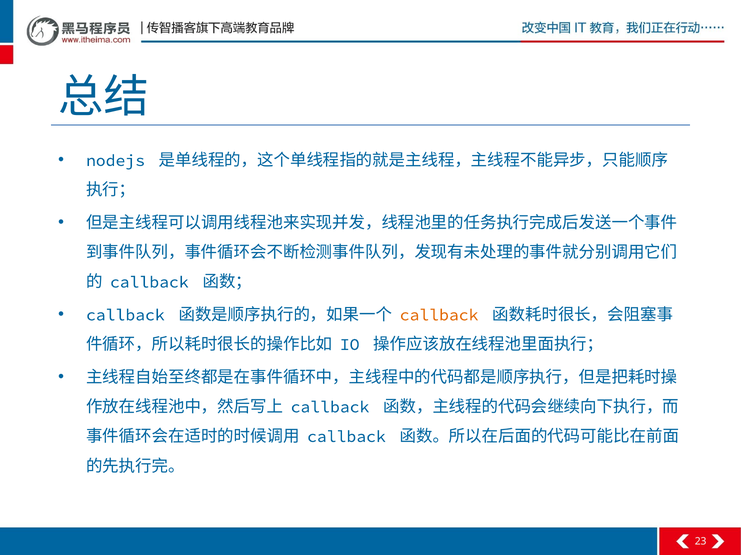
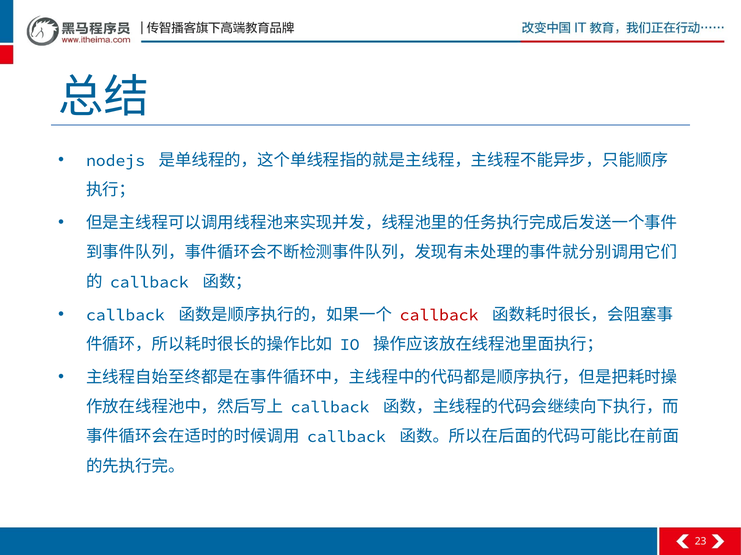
callback colour: orange -> red (439, 315)
